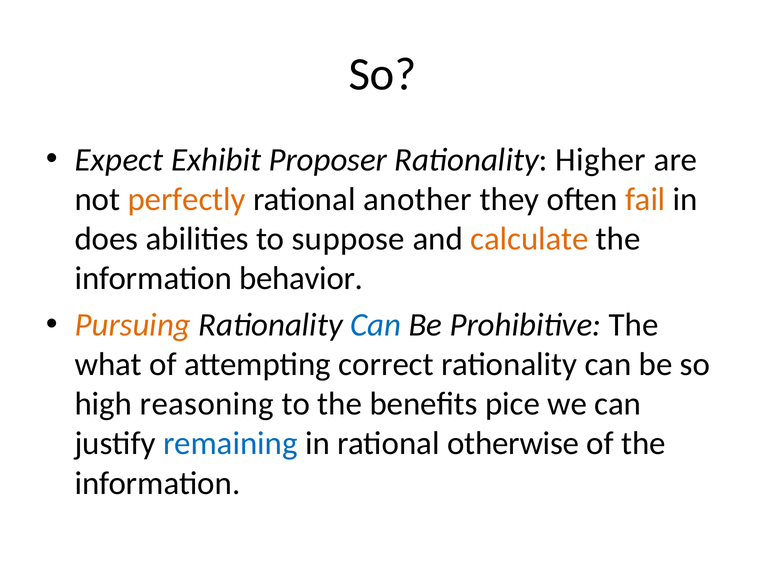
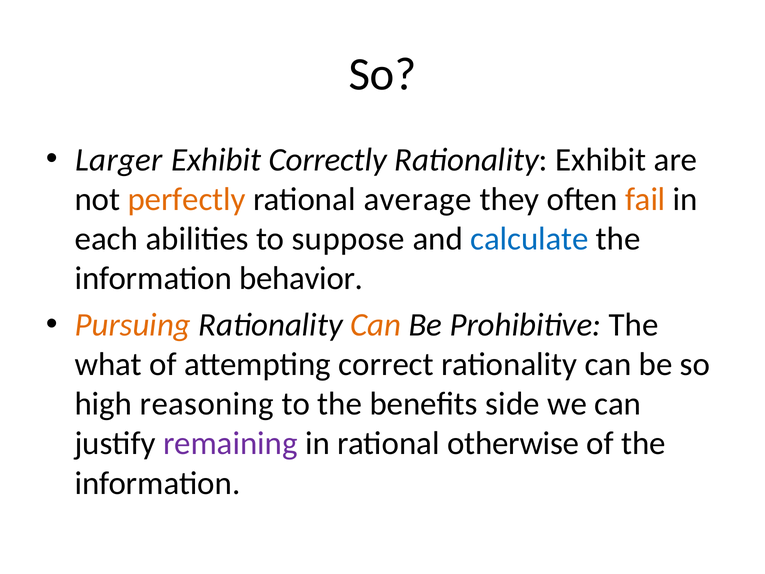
Expect: Expect -> Larger (119, 160)
Proposer: Proposer -> Correctly (328, 160)
Rationality Higher: Higher -> Exhibit (601, 160)
another: another -> average (418, 199)
does: does -> each (106, 239)
calculate colour: orange -> blue (529, 239)
Can colour: blue -> orange (376, 325)
pice: pice -> side (513, 404)
remaining colour: blue -> purple (230, 443)
